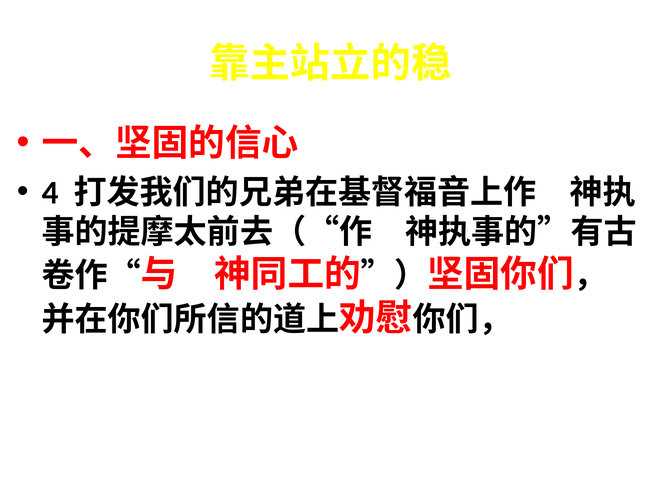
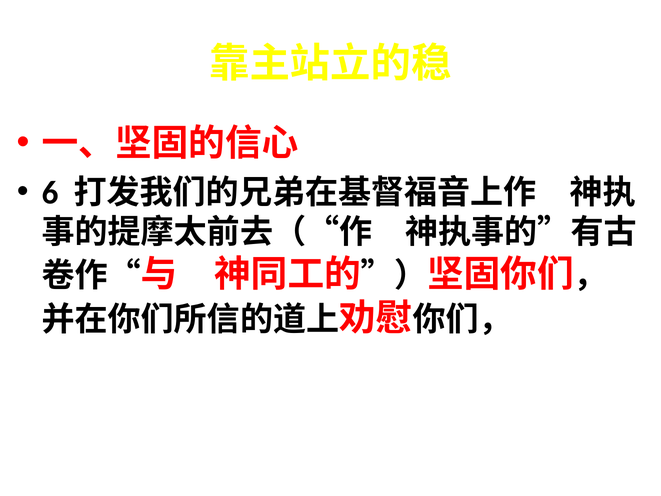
4: 4 -> 6 (50, 192)
